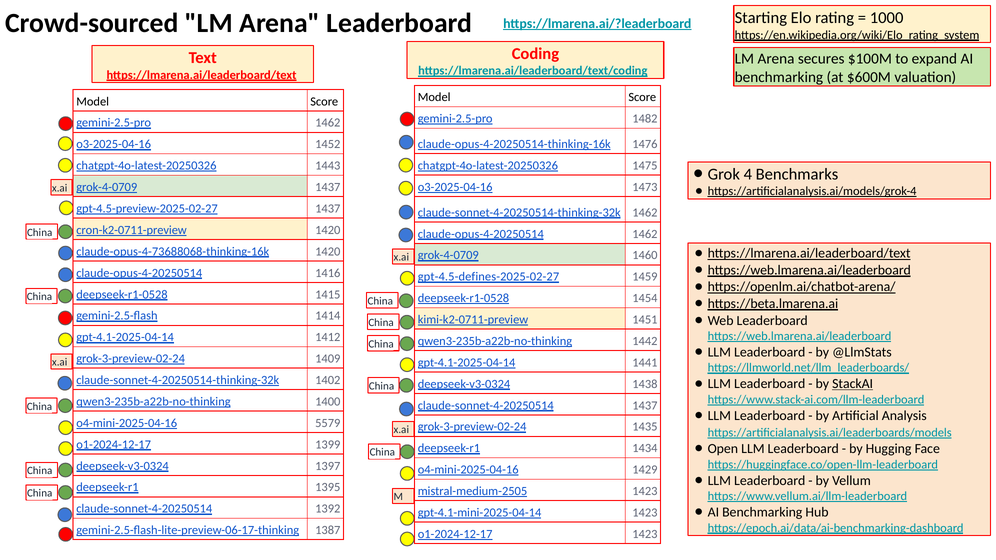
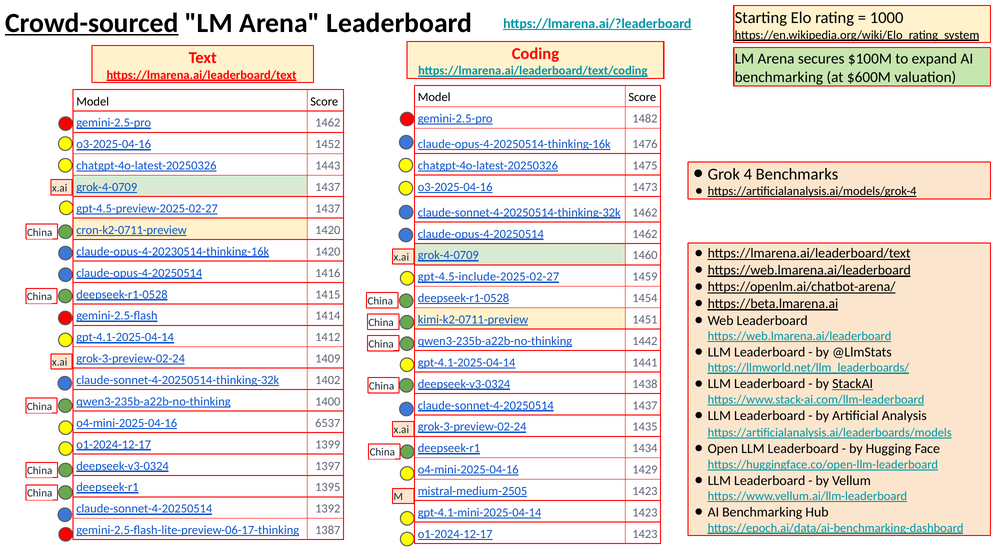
Crowd-sourced underline: none -> present (92, 23)
claude-opus-4-73688068-thinking-16k: claude-opus-4-73688068-thinking-16k -> claude-opus-4-20230514-thinking-16k (173, 252)
gpt-4.5-defines-2025-02-27: gpt-4.5-defines-2025-02-27 -> gpt-4.5-include-2025-02-27 (488, 277)
5579: 5579 -> 6537 (328, 423)
